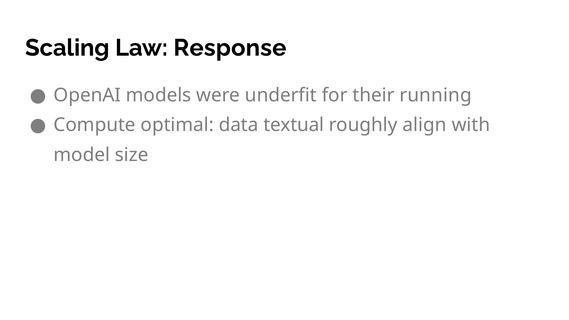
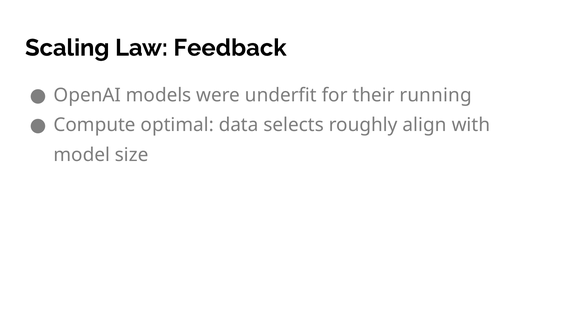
Response: Response -> Feedback (230, 48)
textual: textual -> selects (294, 125)
